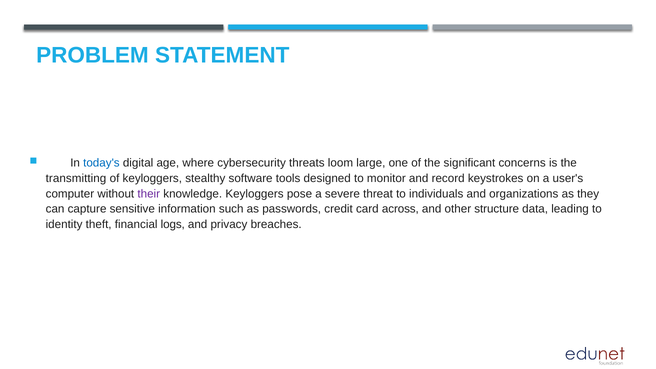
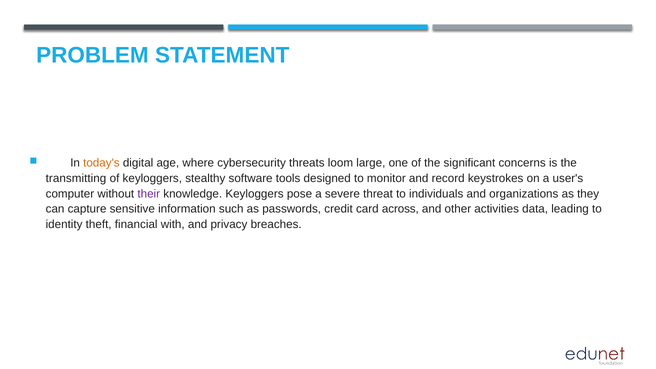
today's colour: blue -> orange (101, 163)
structure: structure -> activities (497, 209)
logs: logs -> with (173, 224)
